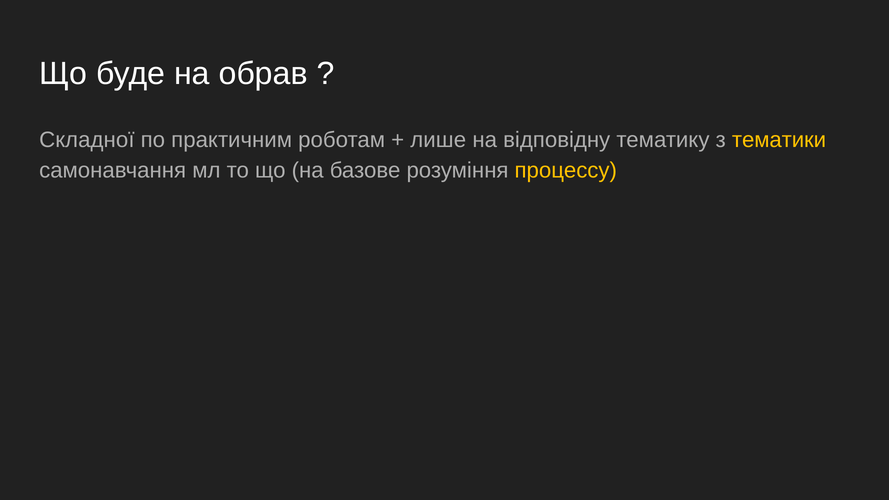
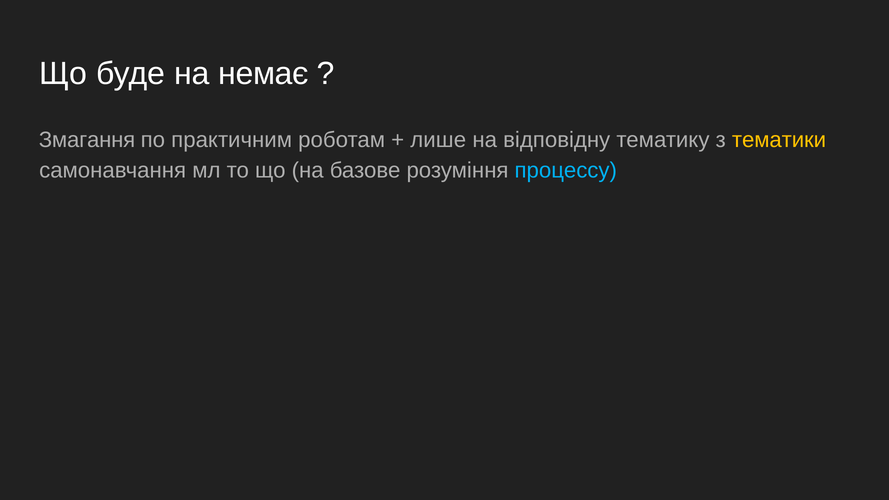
обрав: обрав -> немає (263, 74)
Складної: Складної -> Змагання (87, 140)
процессу colour: yellow -> light blue (566, 170)
